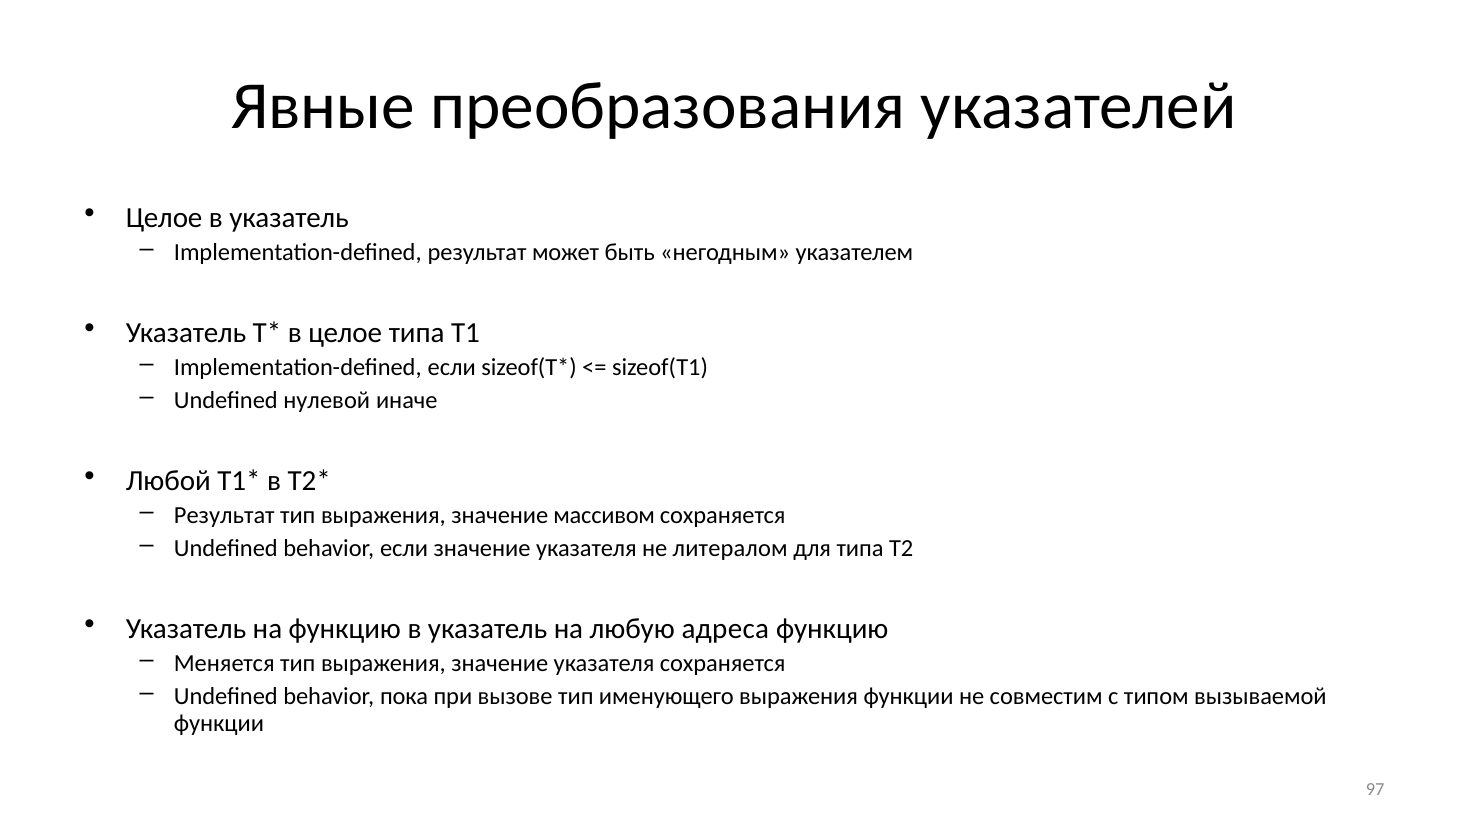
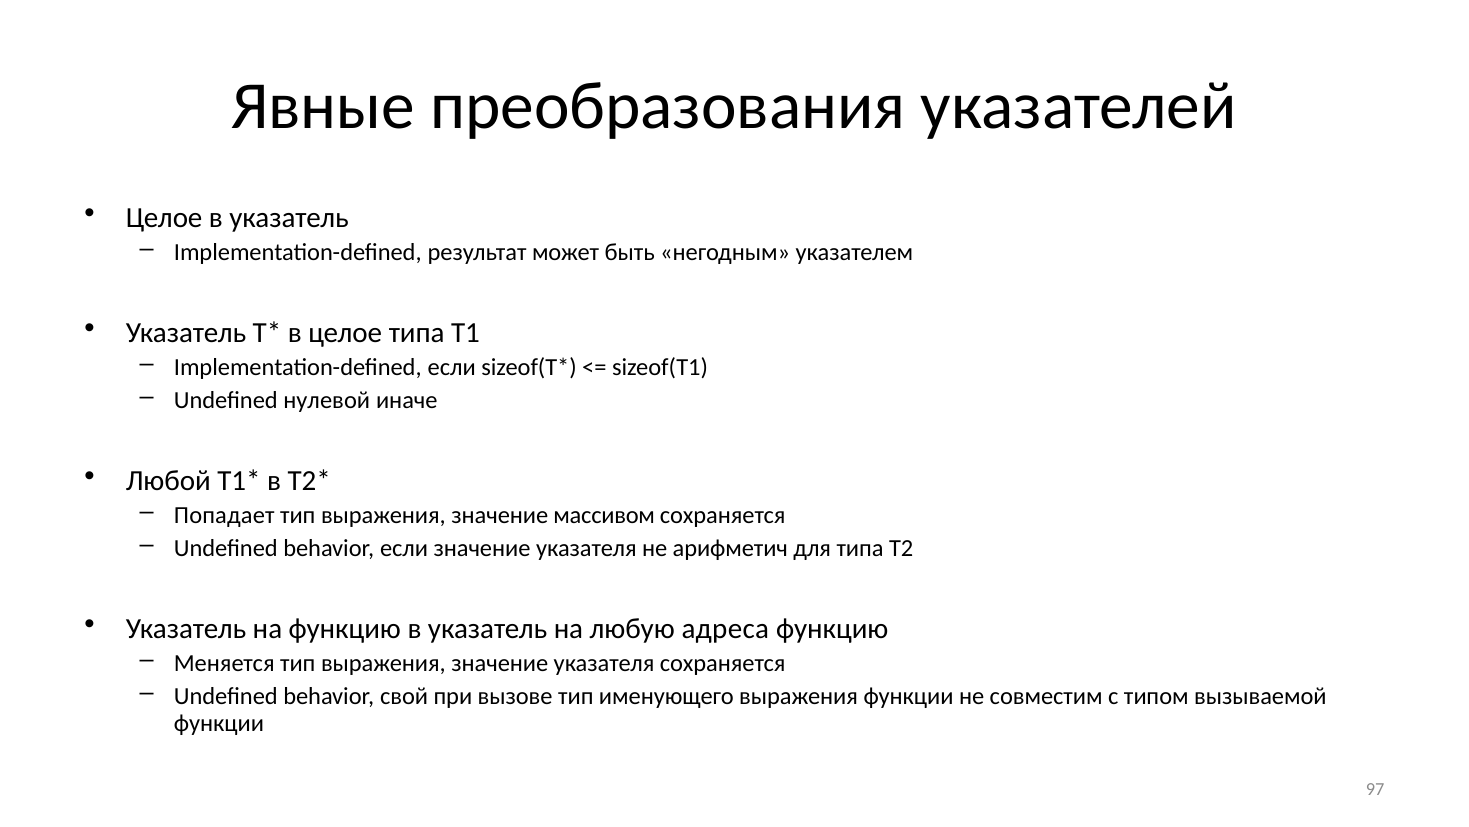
Результат: Результат -> Попадает (224, 515)
литералом: литералом -> арифметич (730, 548)
пока: пока -> свой (404, 696)
